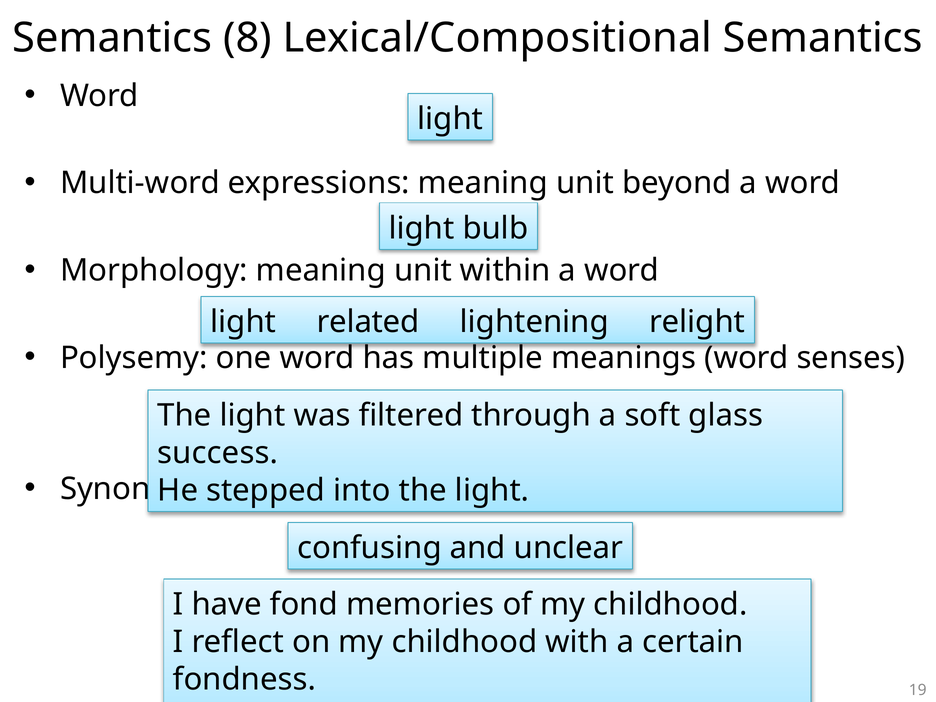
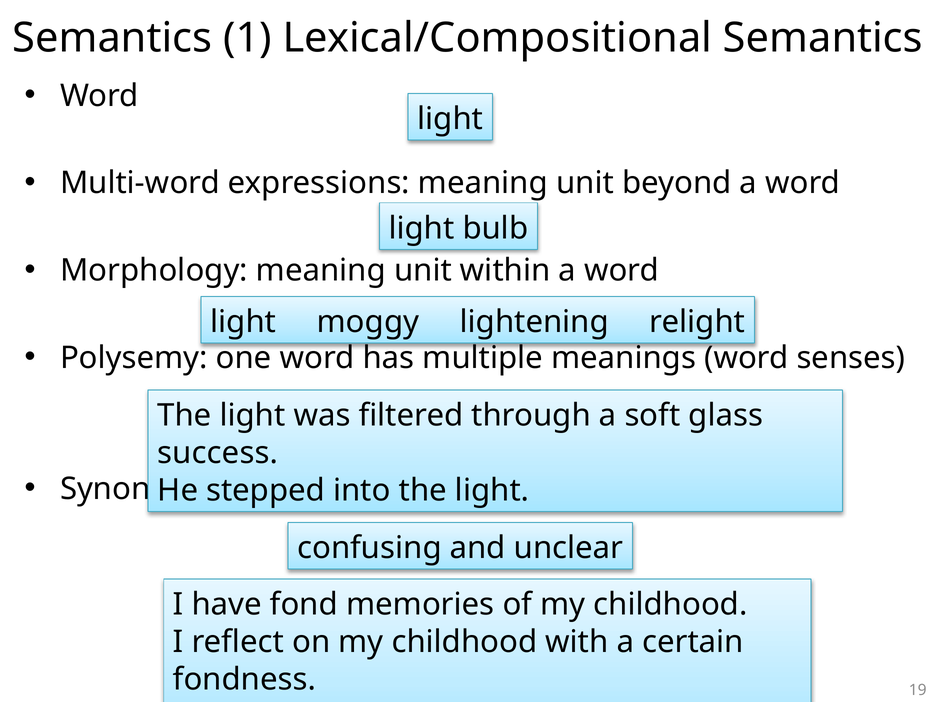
8: 8 -> 1 (247, 38)
related: related -> moggy (368, 322)
